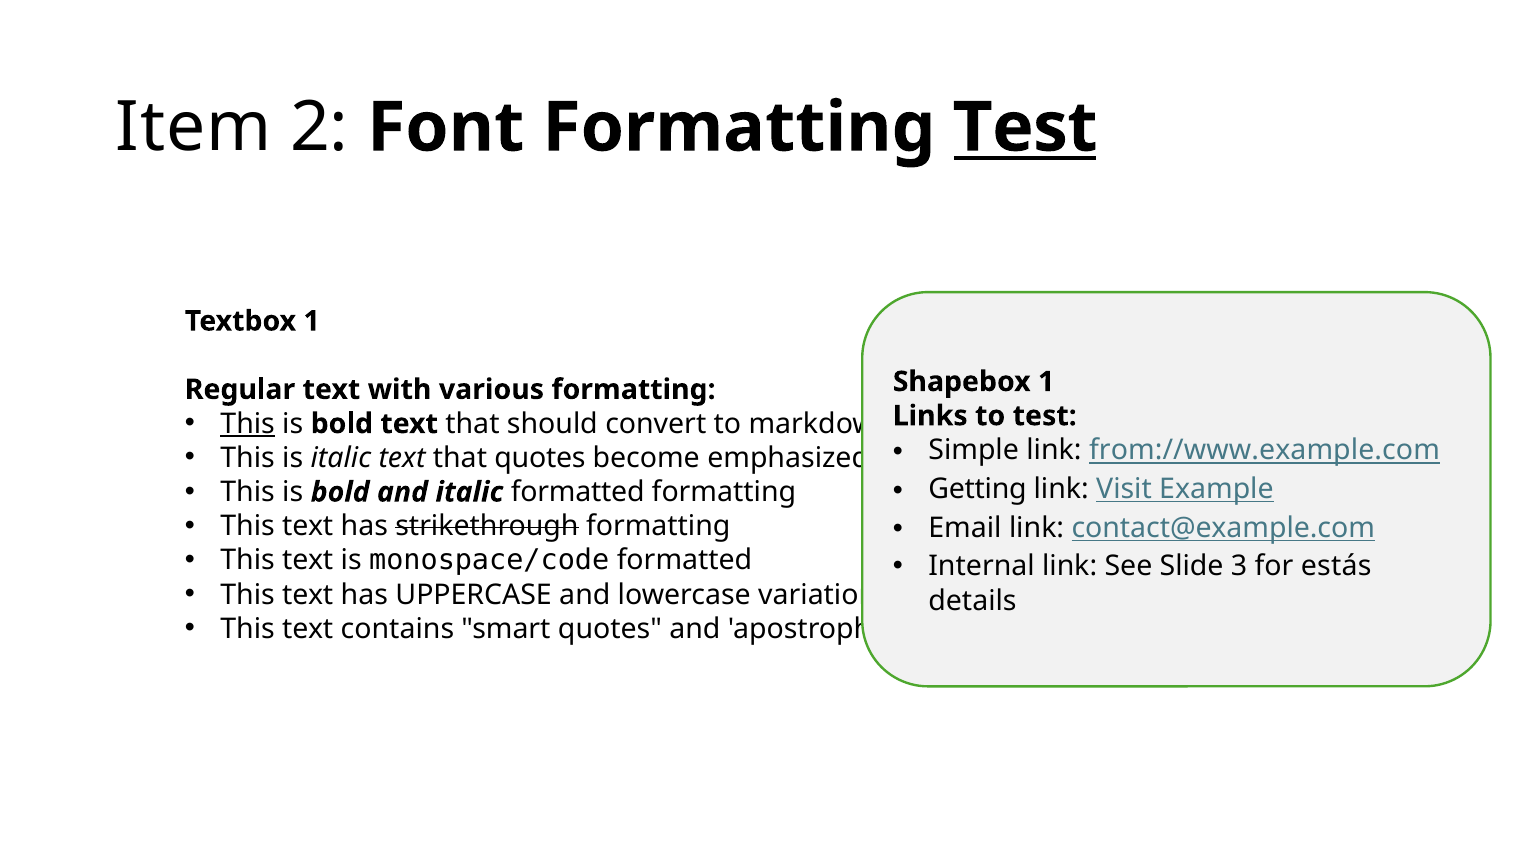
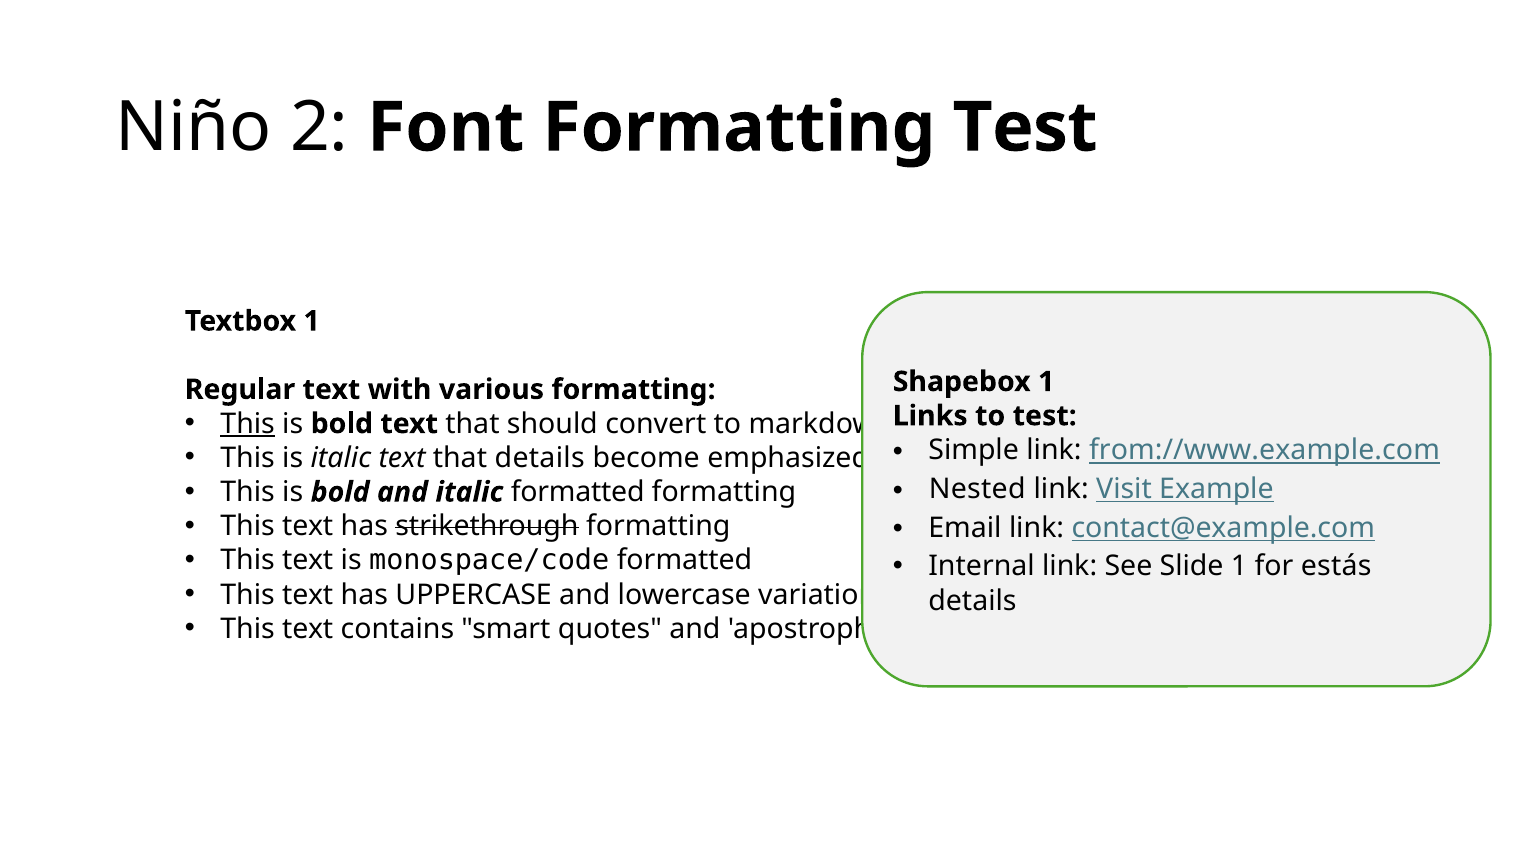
Item: Item -> Niño (194, 128)
Test underline: present -> none (1025, 128)
that quotes: quotes -> details (540, 458)
Getting: Getting -> Nested (977, 489)
Slide 3: 3 -> 1 (1239, 566)
